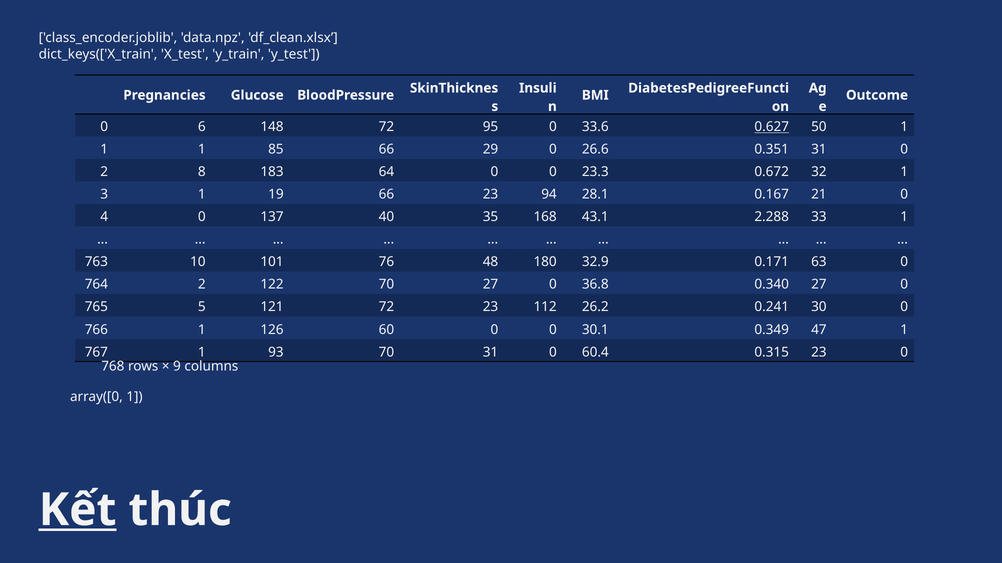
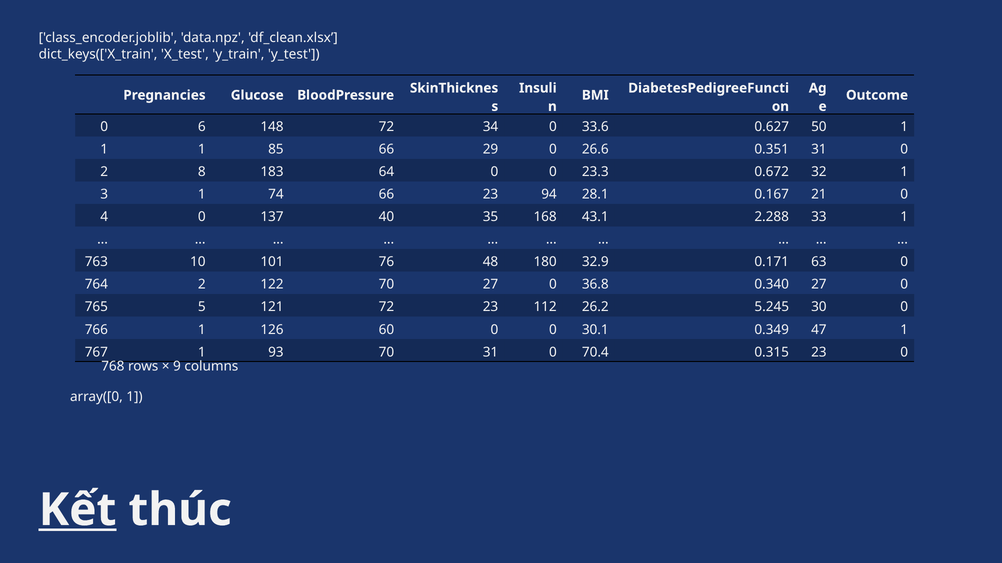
95: 95 -> 34 (491, 127)
0.627 underline: present -> none (772, 127)
19: 19 -> 74 (276, 195)
0.241: 0.241 -> 5.245 (772, 307)
60.4: 60.4 -> 70.4 (595, 352)
